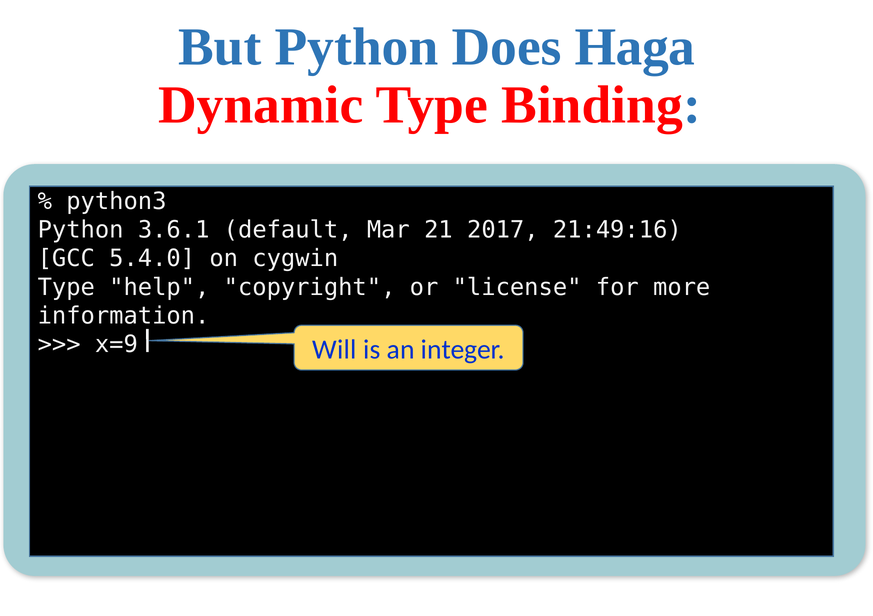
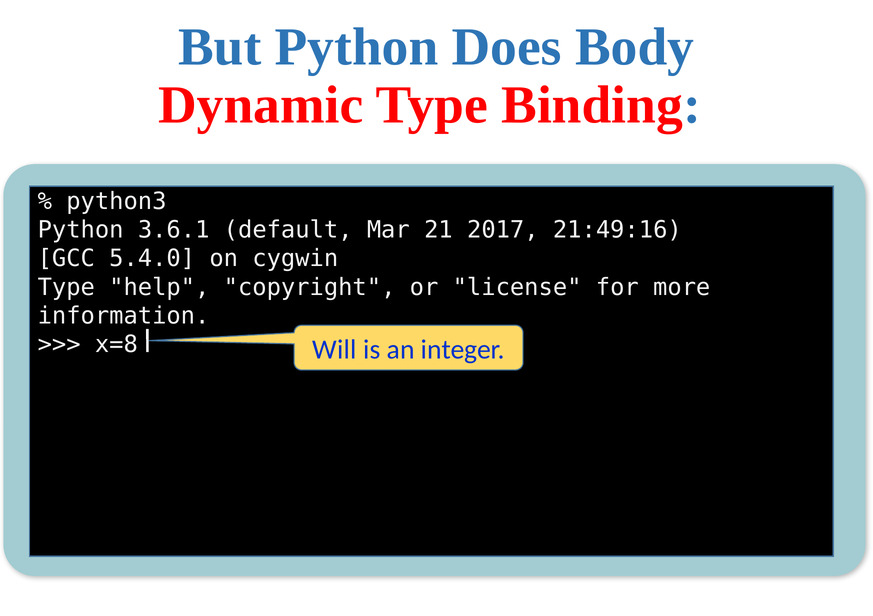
Haga: Haga -> Body (635, 47)
x=9: x=9 -> x=8 (116, 344)
